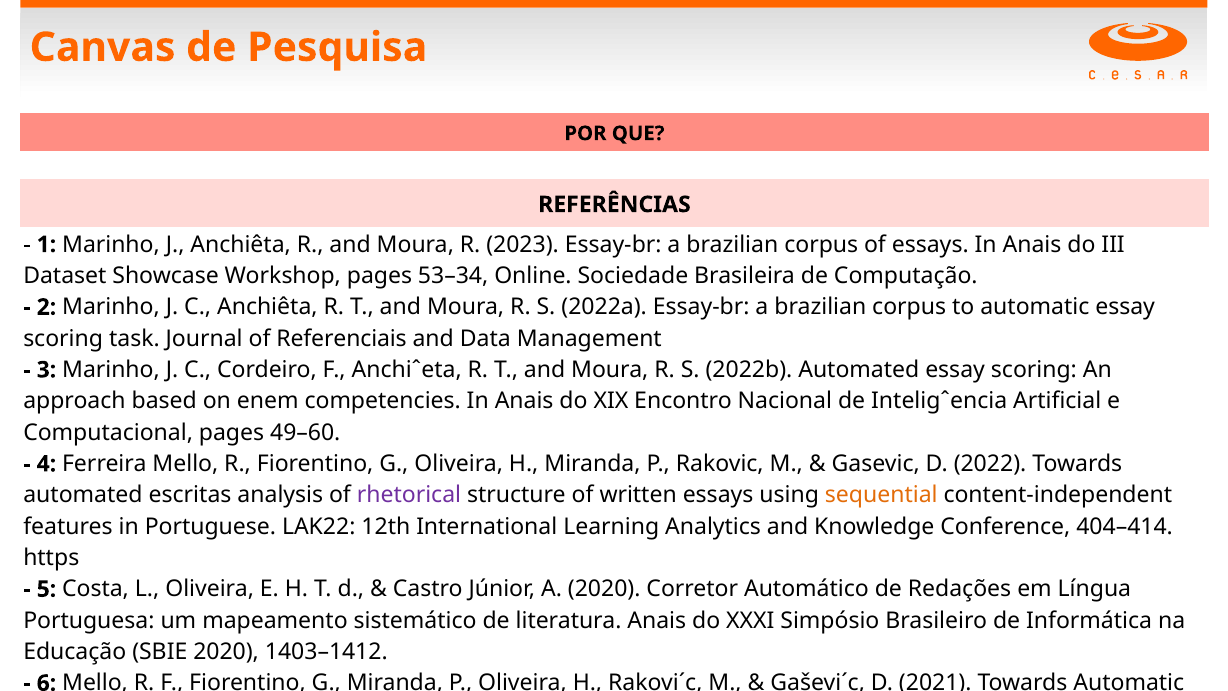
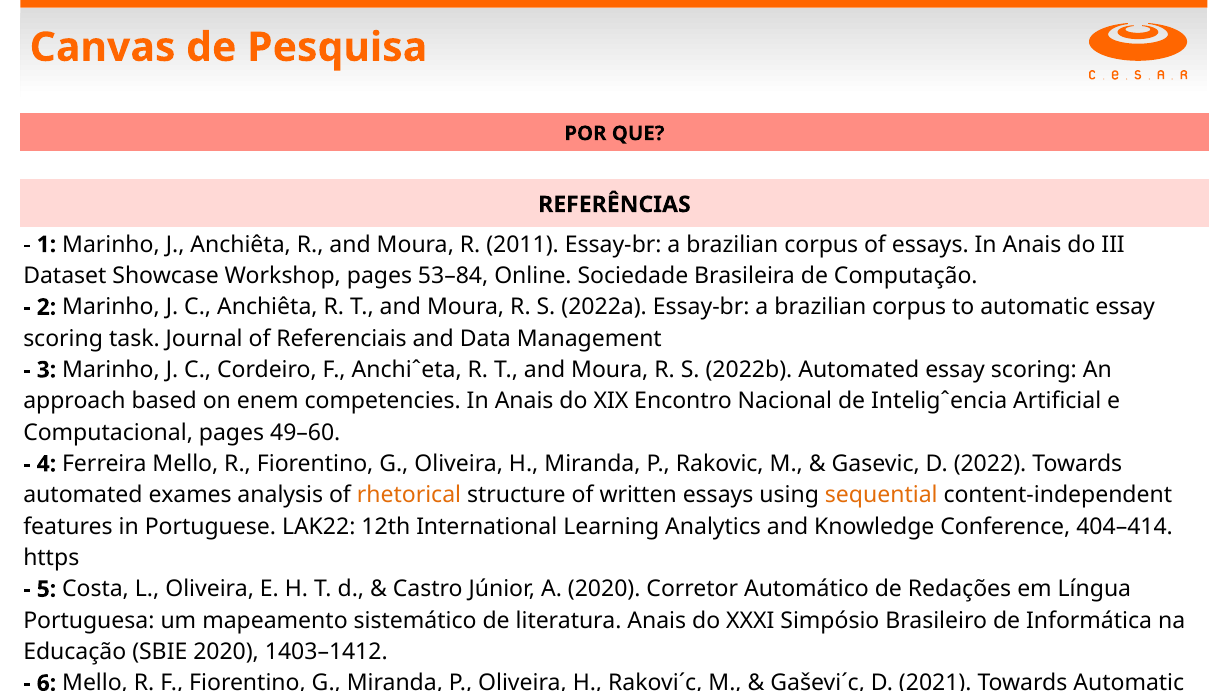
2023: 2023 -> 2011 (523, 244)
53–34: 53–34 -> 53–84 (453, 276)
escritas: escritas -> exames (190, 495)
rhetorical colour: purple -> orange (409, 495)
